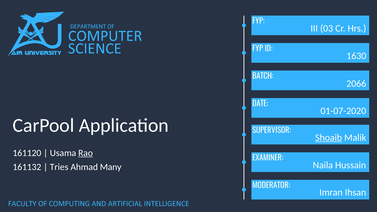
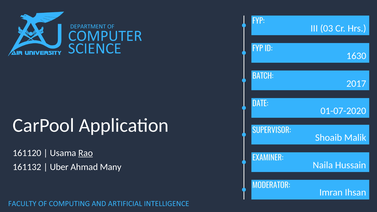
2066: 2066 -> 2017 (356, 84)
Shoaib underline: present -> none (329, 138)
Tries: Tries -> Uber (59, 167)
